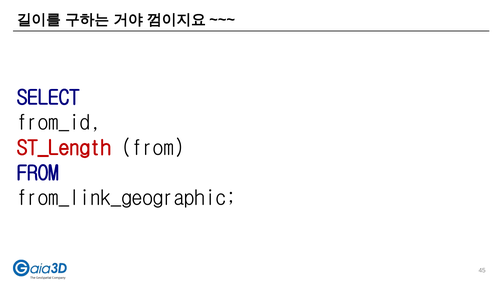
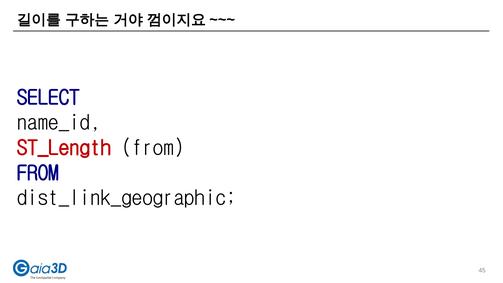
from_id: from_id -> name_id (59, 123)
from_link_geographic: from_link_geographic -> dist_link_geographic (127, 198)
